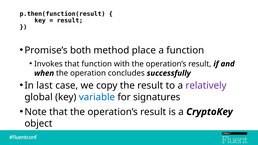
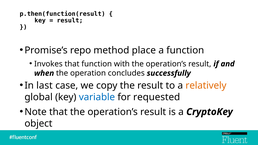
both: both -> repo (81, 50)
relatively colour: purple -> orange (206, 85)
signatures: signatures -> requested (157, 97)
